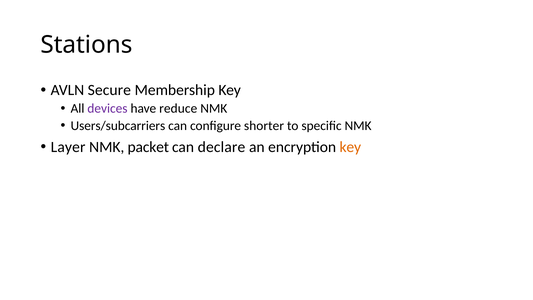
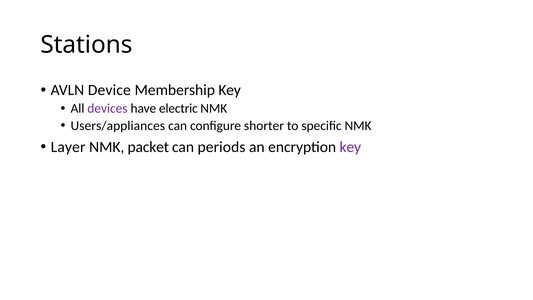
Secure: Secure -> Device (109, 90)
reduce: reduce -> electric (178, 108)
Users/subcarriers: Users/subcarriers -> Users/appliances (118, 126)
declare: declare -> periods (221, 147)
key colour: orange -> purple (350, 147)
